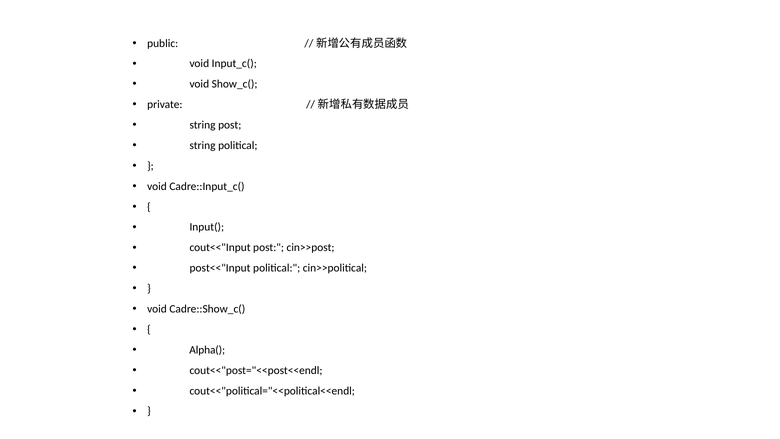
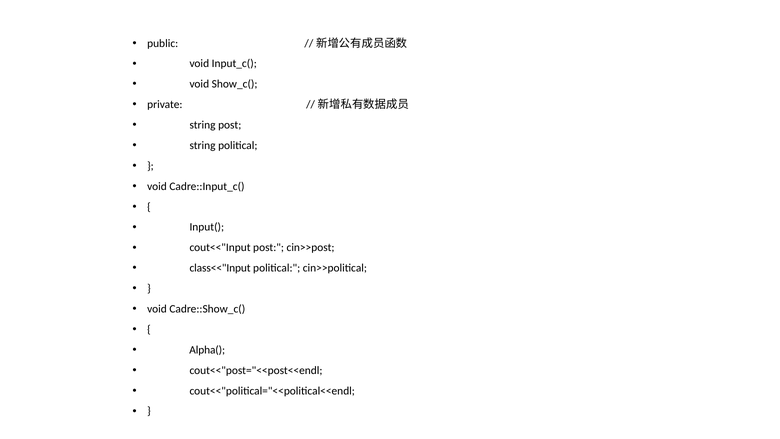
post<<"Input: post<<"Input -> class<<"Input (220, 268)
